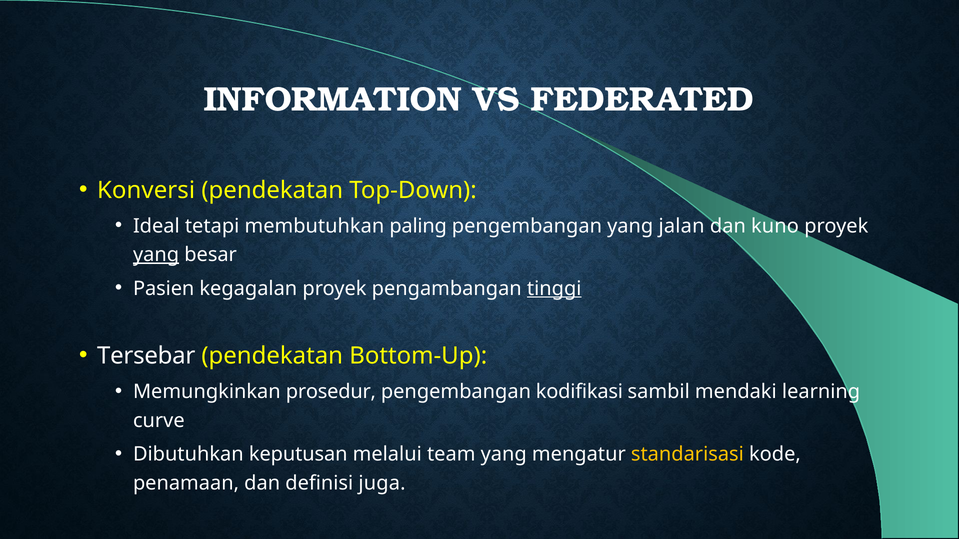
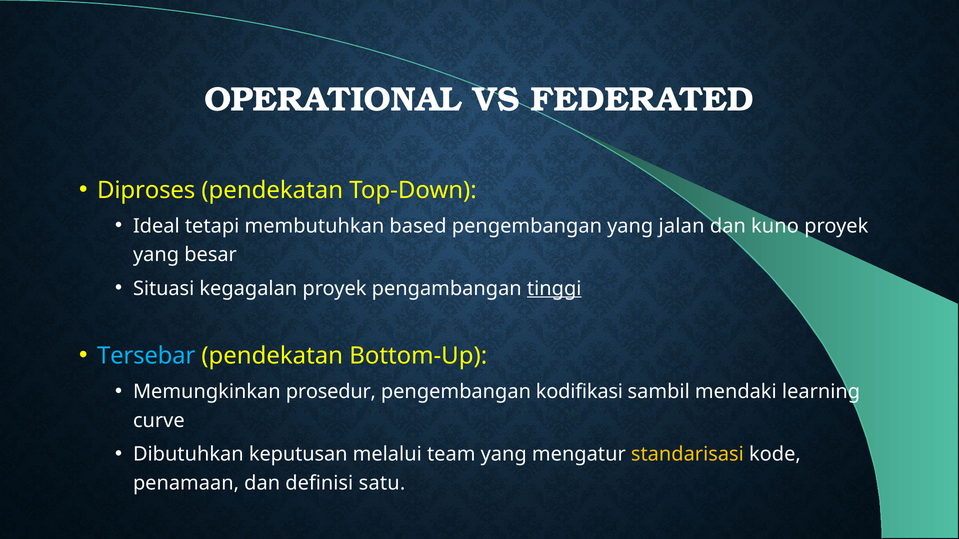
INFORMATION: INFORMATION -> OPERATIONAL (333, 100)
Konversi: Konversi -> Diproses (146, 190)
paling: paling -> based (418, 226)
yang underline: present -> none (156, 255)
Pasien: Pasien -> Situasi (164, 289)
Tersebar colour: white -> light blue (146, 356)
juga: juga -> satu (382, 483)
